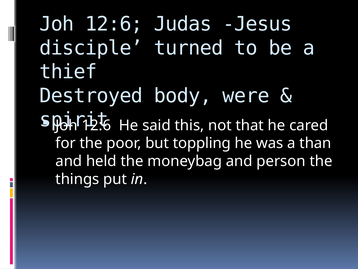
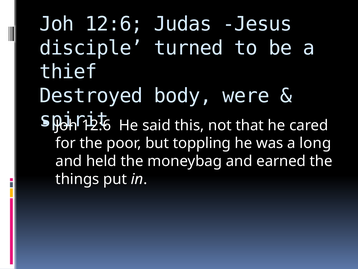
than: than -> long (315, 143)
person: person -> earned (281, 161)
